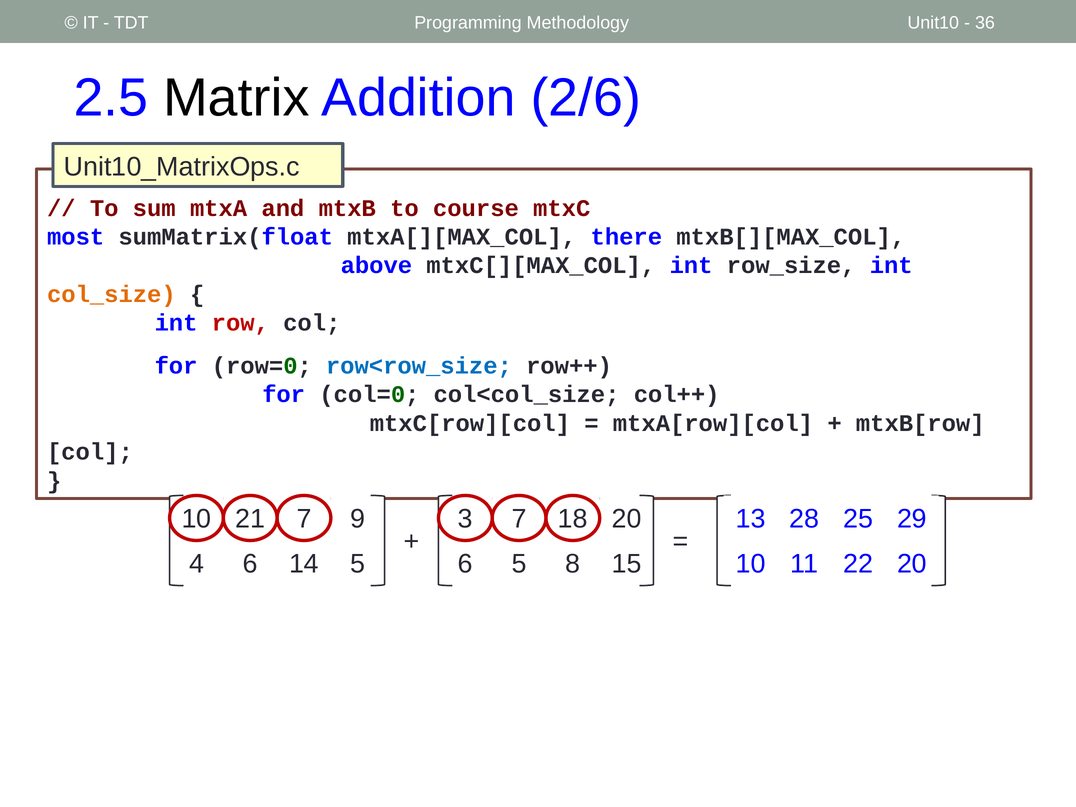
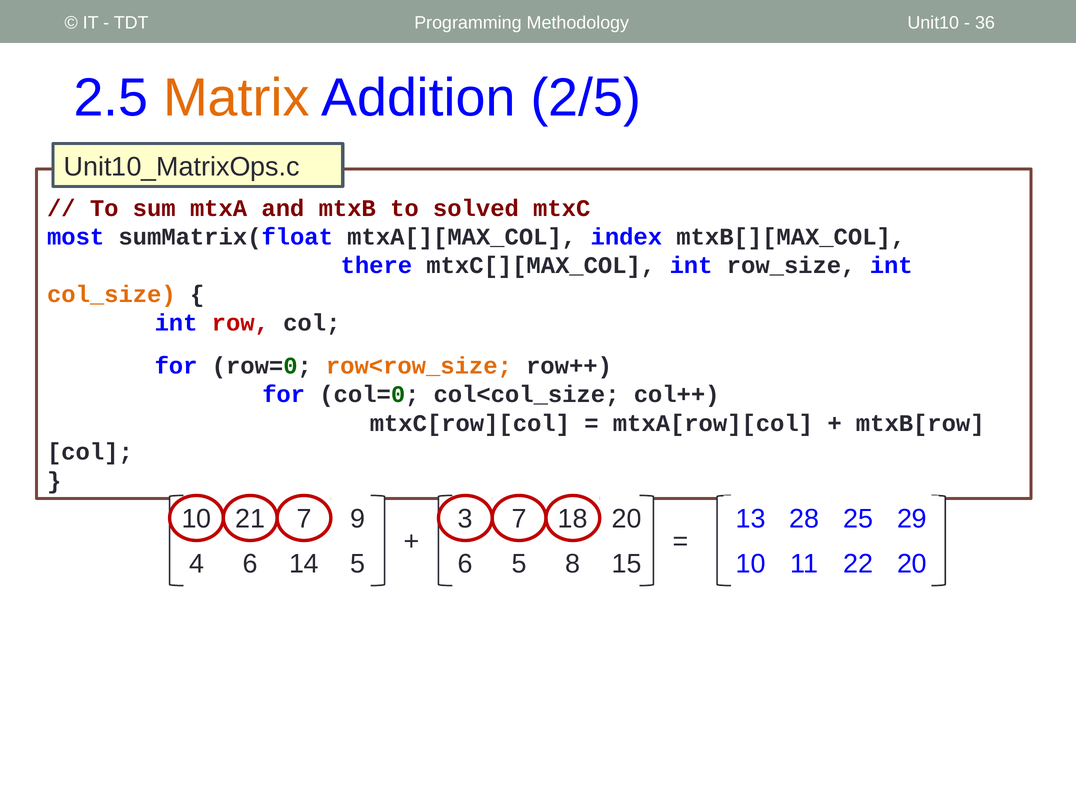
Matrix colour: black -> orange (236, 98)
2/6: 2/6 -> 2/5 (586, 98)
course: course -> solved (476, 208)
there: there -> index (626, 237)
above: above -> there (376, 266)
row<row_size colour: blue -> orange (419, 366)
